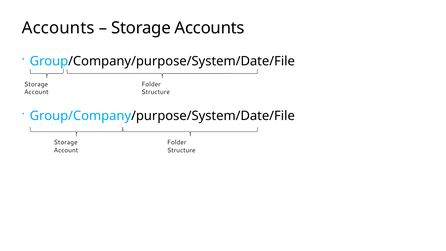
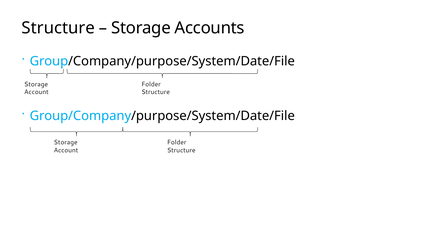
Accounts: Accounts -> Structure (58, 28)
